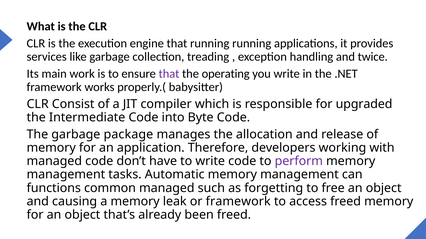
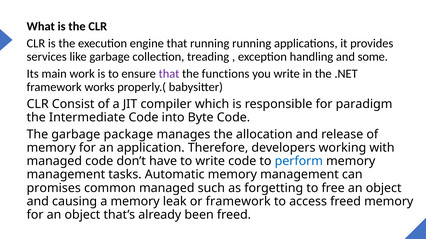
twice: twice -> some (373, 57)
operating: operating -> functions (226, 74)
upgraded: upgraded -> paradigm (364, 104)
perform colour: purple -> blue (299, 162)
functions: functions -> promises (54, 188)
